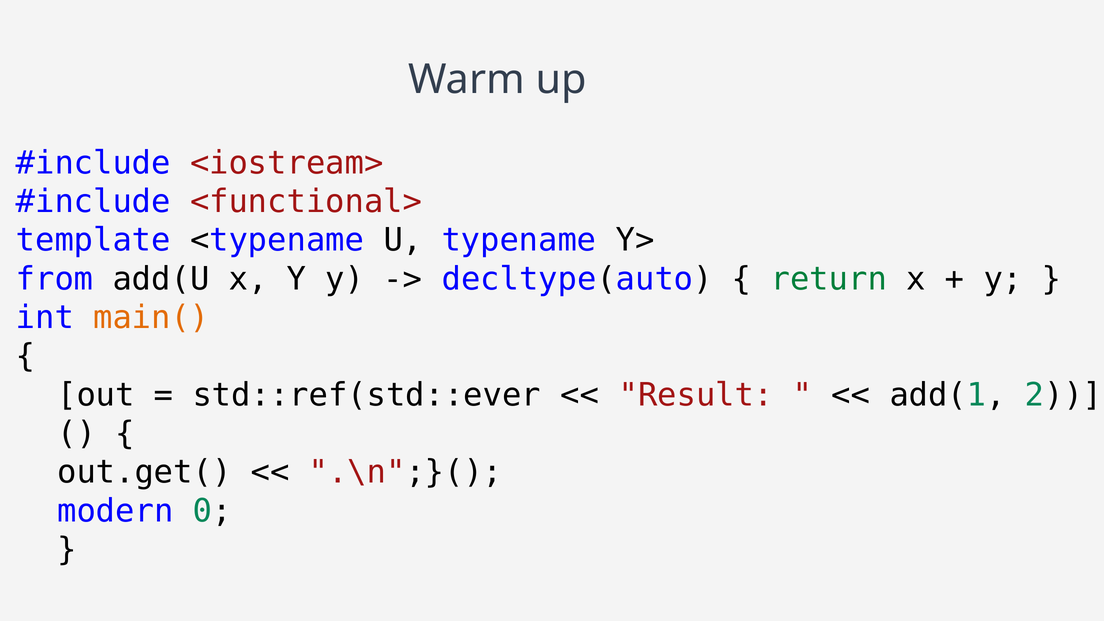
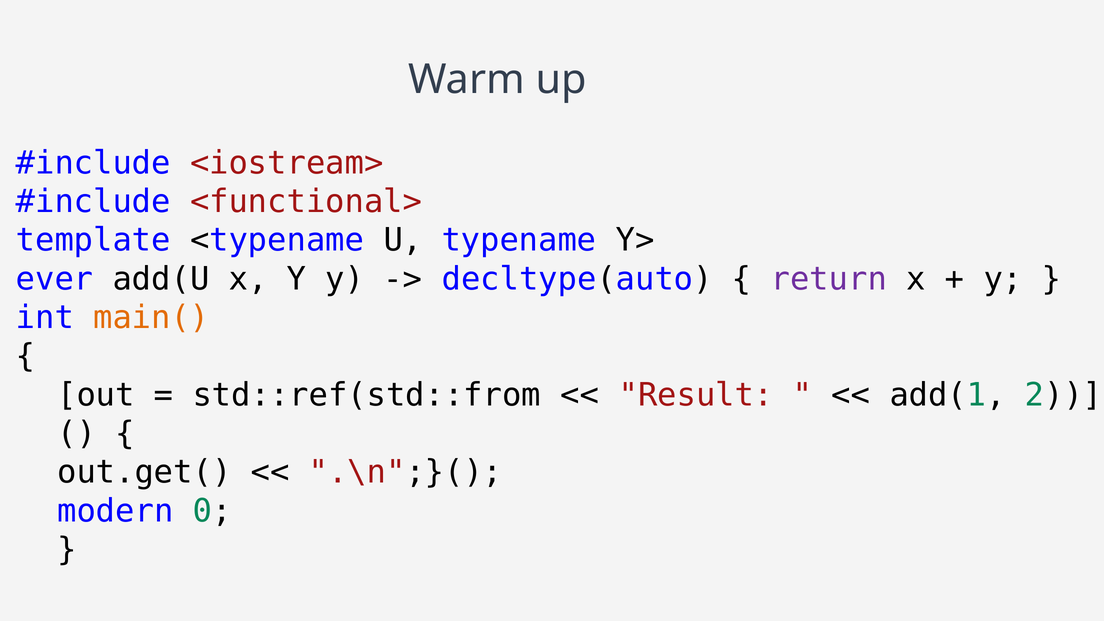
from: from -> ever (55, 279)
return colour: green -> purple (829, 279)
std::ref(std::ever: std::ref(std::ever -> std::ref(std::from (367, 395)
